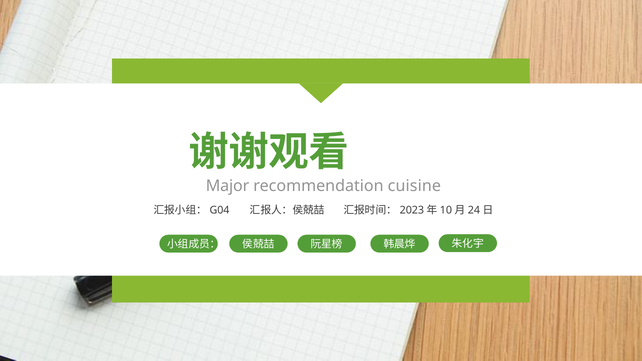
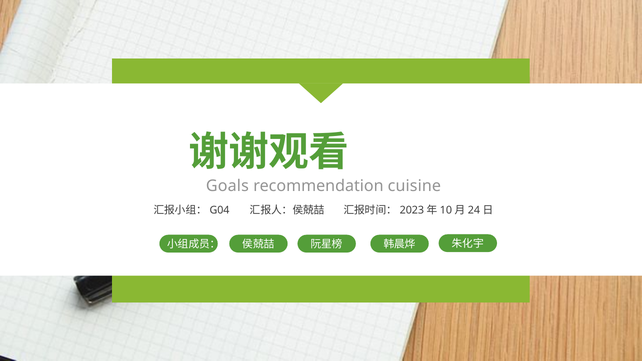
Major: Major -> Goals (227, 186)
